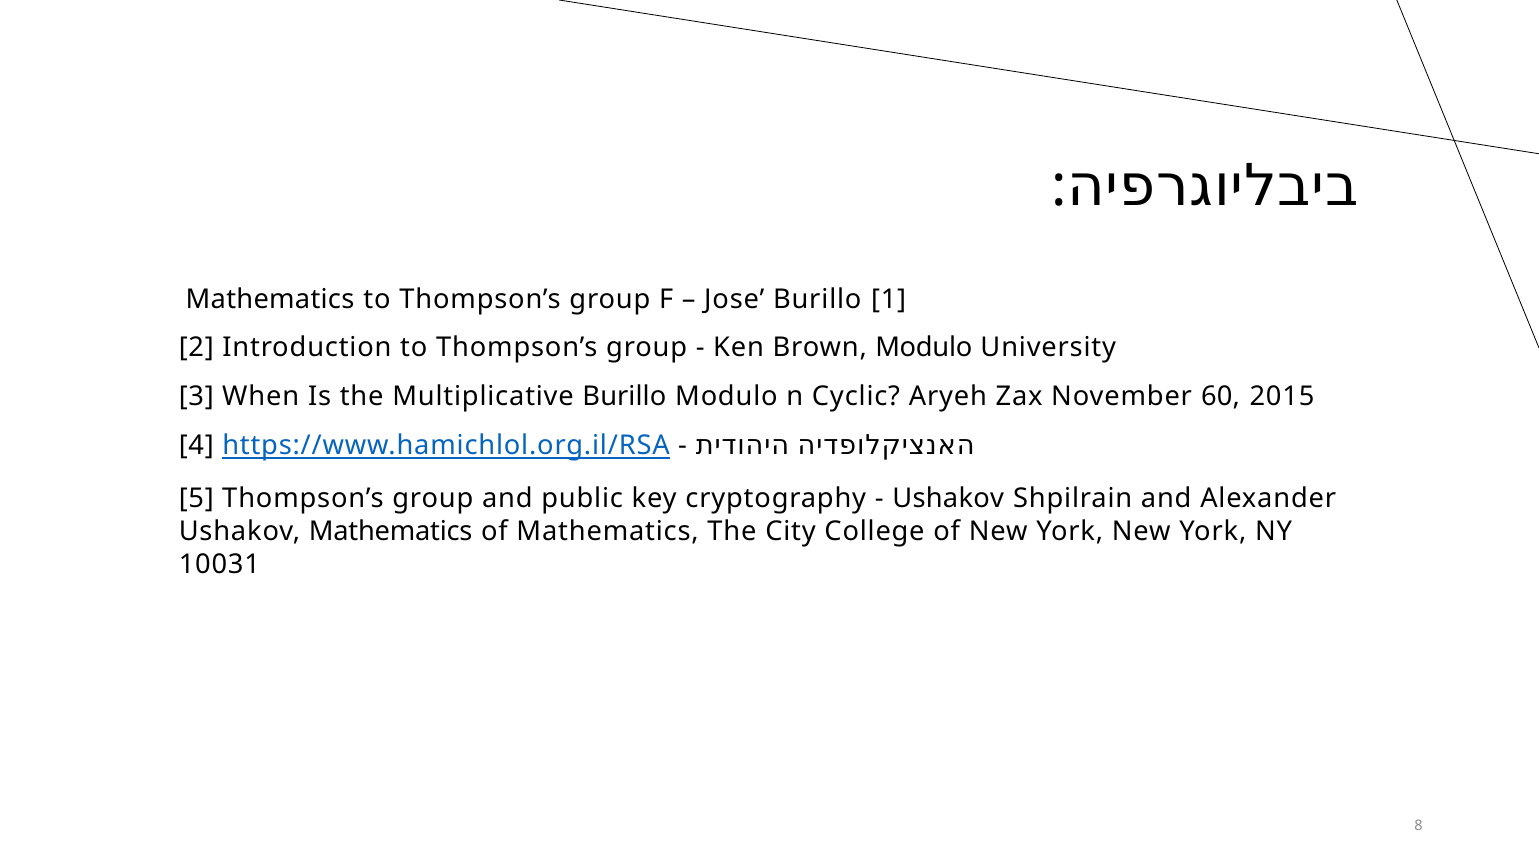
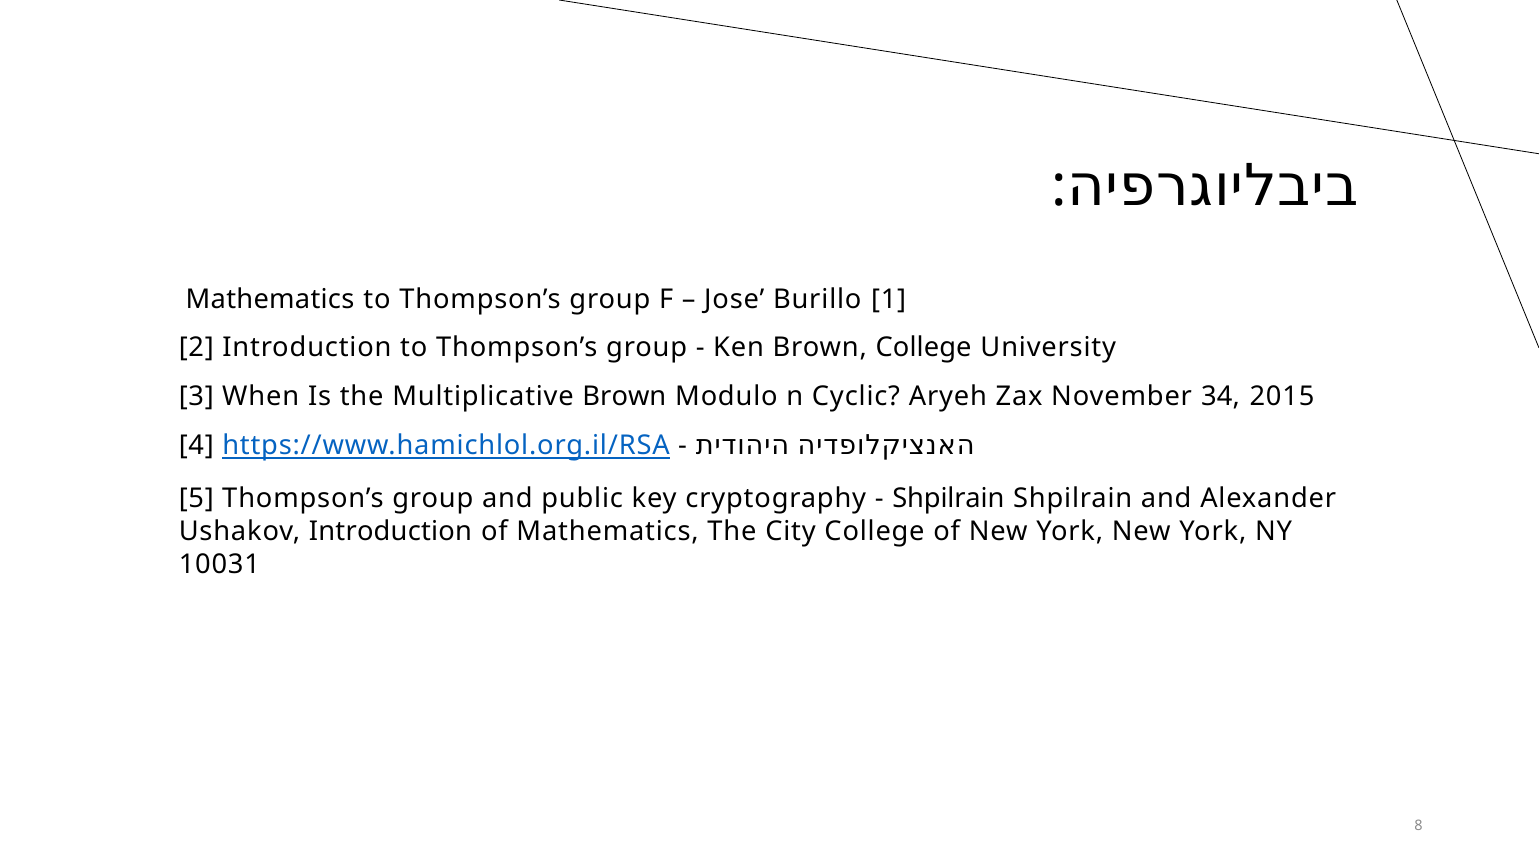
Brown Modulo: Modulo -> College (924, 348)
Multiplicative Burillo: Burillo -> Brown (624, 397)
60: 60 -> 34 (1221, 397)
Ushakov: Ushakov -> Shpilrain (948, 499)
Ushakov Mathematics: Mathematics -> Introduction (390, 531)
